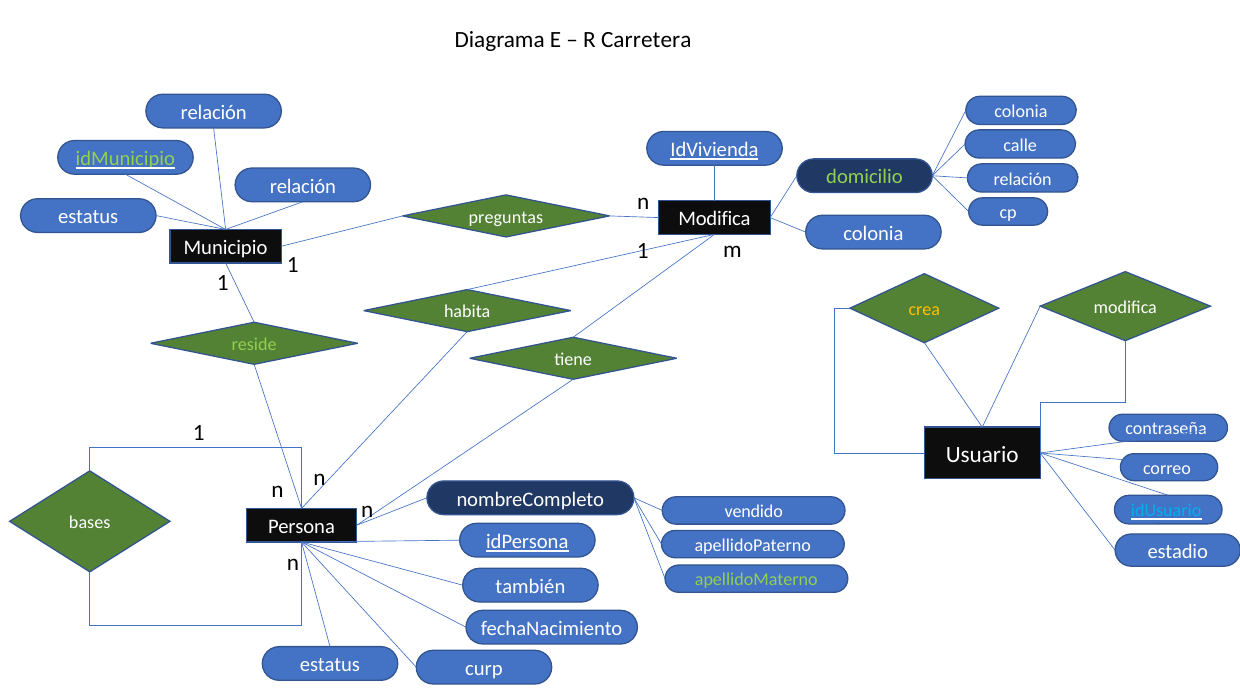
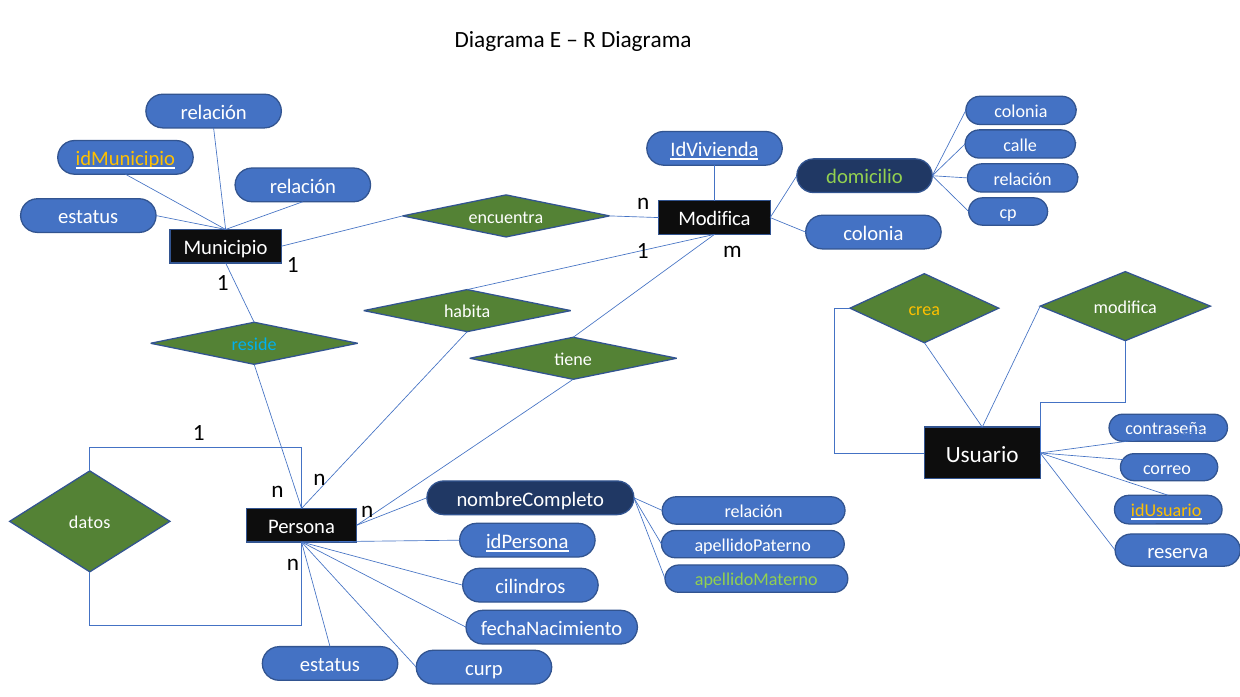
R Carretera: Carretera -> Diagrama (646, 40)
idMunicipio colour: light green -> yellow (125, 159)
preguntas: preguntas -> encuentra (506, 217)
reside colour: light green -> light blue (254, 345)
idUsuario colour: light blue -> yellow (1166, 511)
vendido: vendido -> relación (754, 512)
bases: bases -> datos (90, 523)
estadio: estadio -> reserva (1178, 552)
también: también -> cilindros (530, 587)
